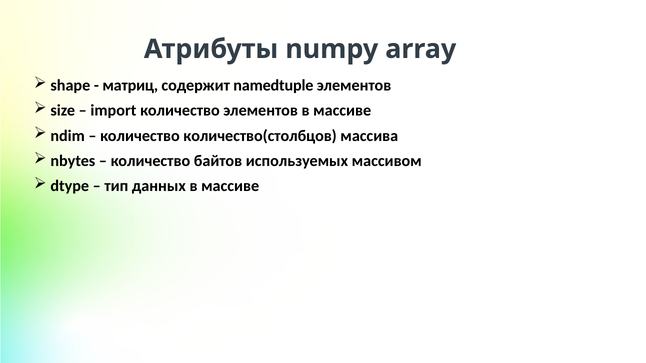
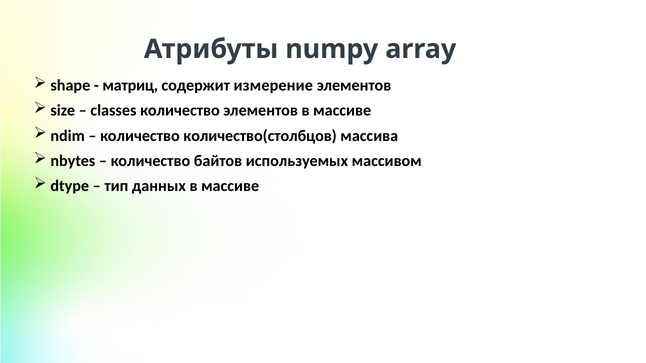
namedtuple: namedtuple -> измерение (273, 86)
import: import -> classes (113, 111)
